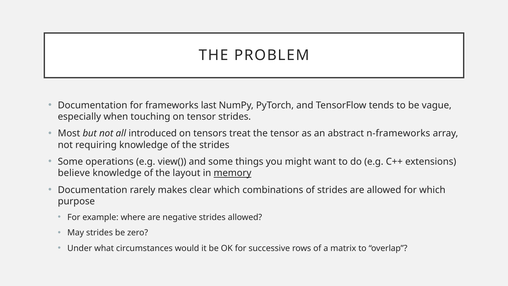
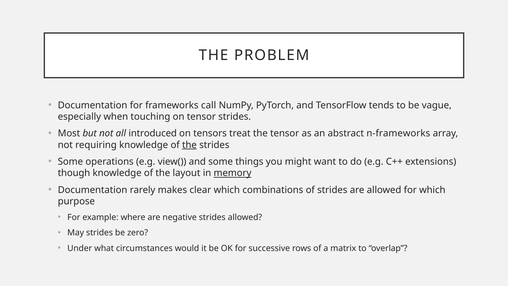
last: last -> call (209, 105)
the underline: none -> present (189, 145)
believe: believe -> though (74, 173)
